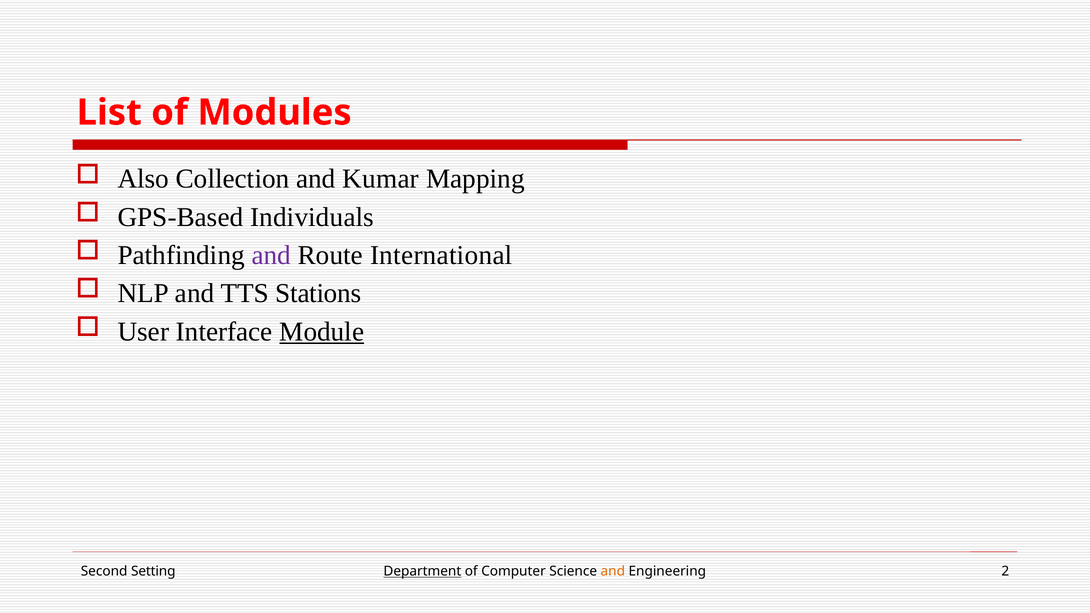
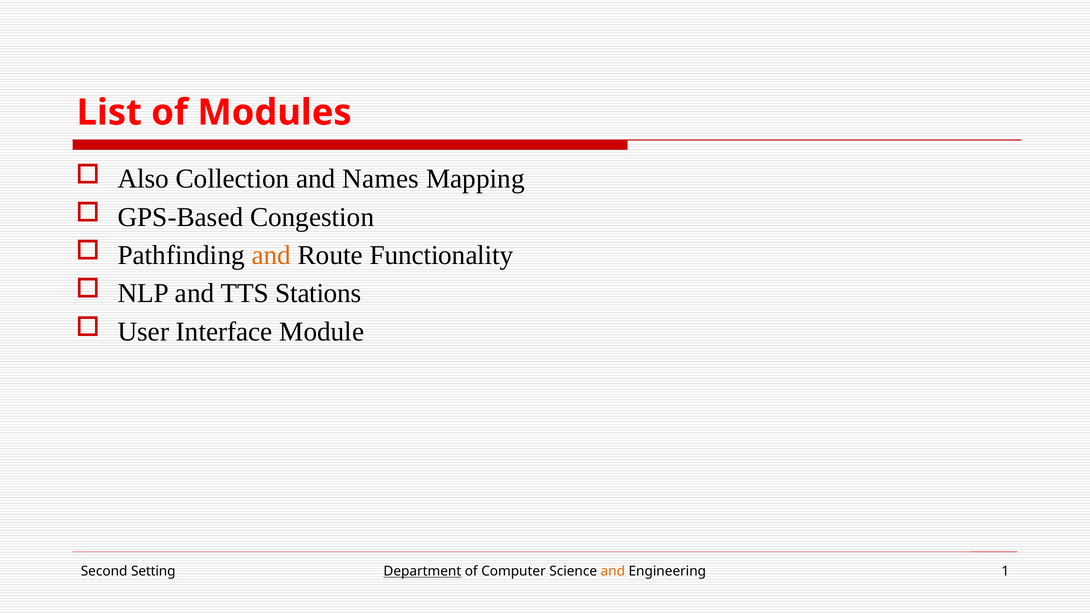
Kumar: Kumar -> Names (381, 179)
Individuals: Individuals -> Congestion (312, 217)
and colour: purple -> orange (271, 255)
International: International -> Functionality (441, 255)
Module underline: present -> none (322, 332)
2: 2 -> 1 (1005, 572)
